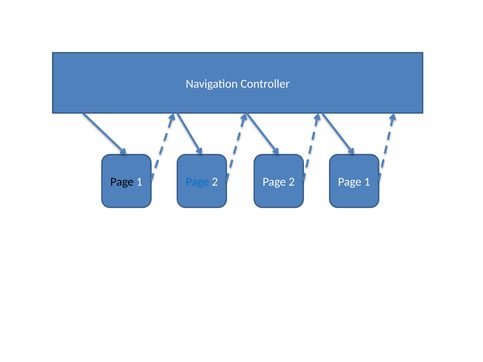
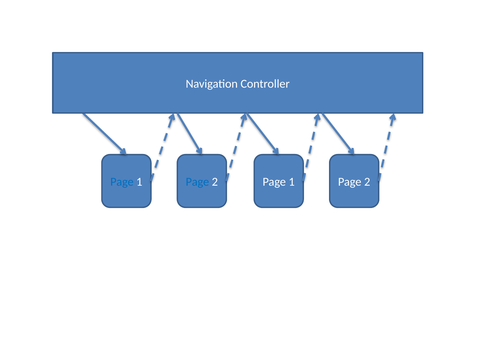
Page colour: black -> blue (122, 182)
2 Page 2: 2 -> 1 (292, 182)
1: 1 -> 2 (367, 182)
